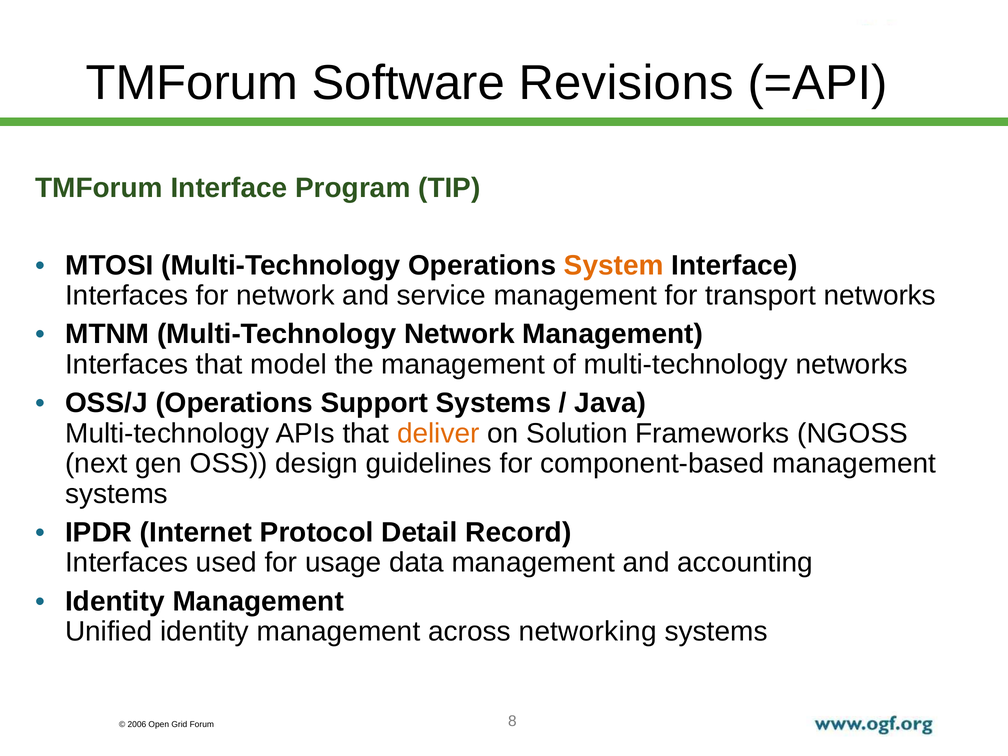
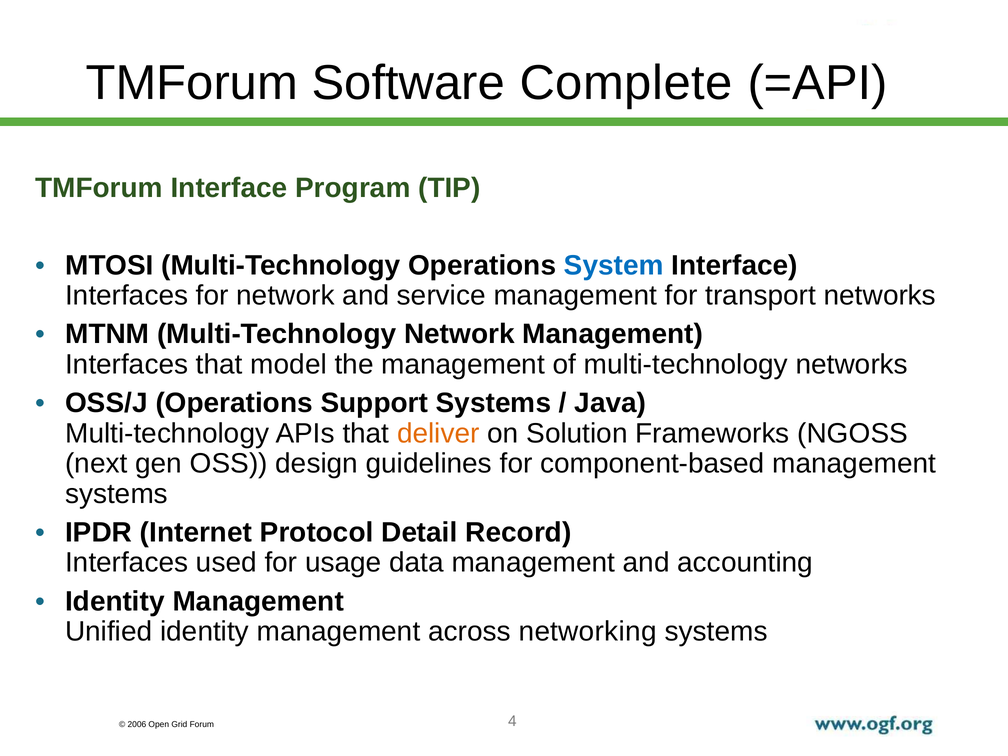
Revisions: Revisions -> Complete (626, 83)
System colour: orange -> blue (614, 265)
8: 8 -> 4 (512, 721)
